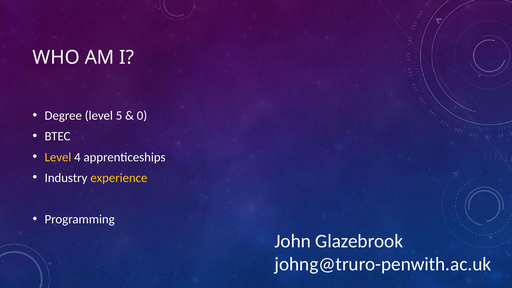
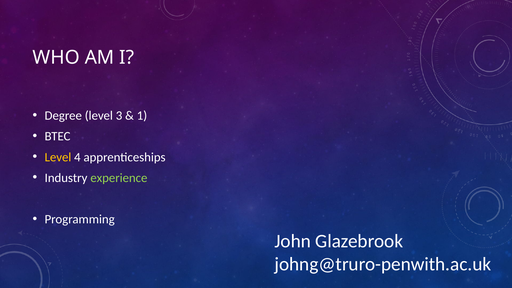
5: 5 -> 3 (119, 116)
0: 0 -> 1 (142, 116)
experience colour: yellow -> light green (119, 178)
